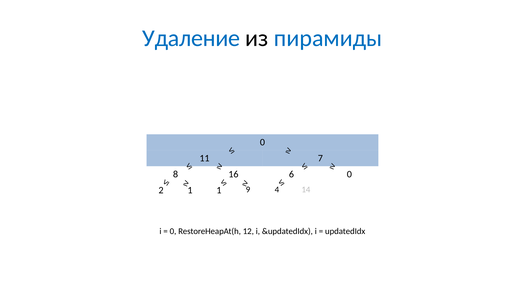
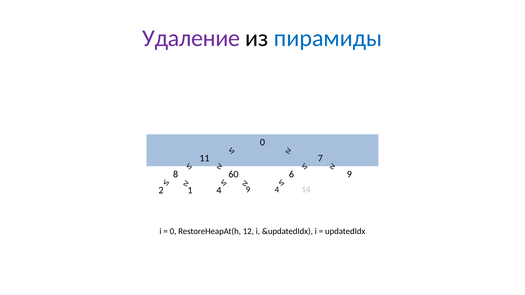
Удаление colour: blue -> purple (191, 38)
16: 16 -> 60 (233, 174)
6 0: 0 -> 9 (349, 174)
1 1: 1 -> 4 (219, 190)
